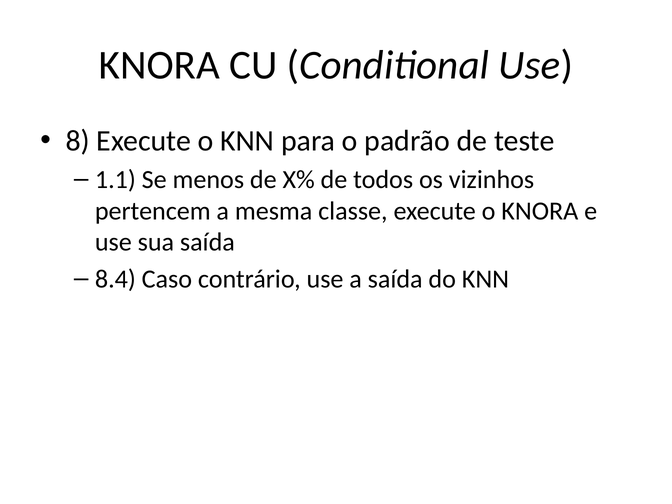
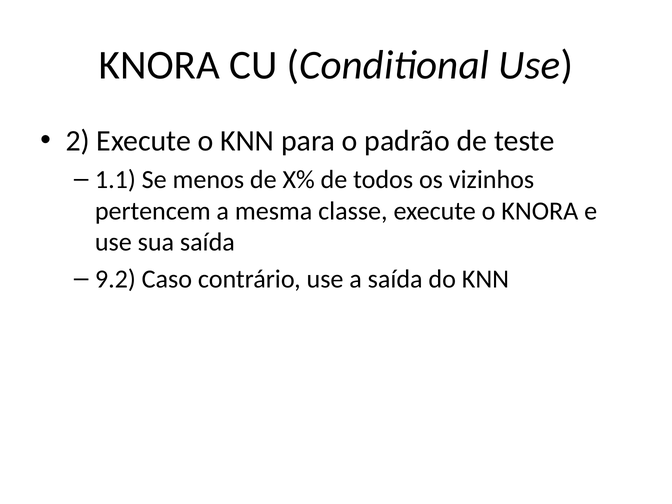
8: 8 -> 2 (78, 141)
8.4: 8.4 -> 9.2 (115, 279)
